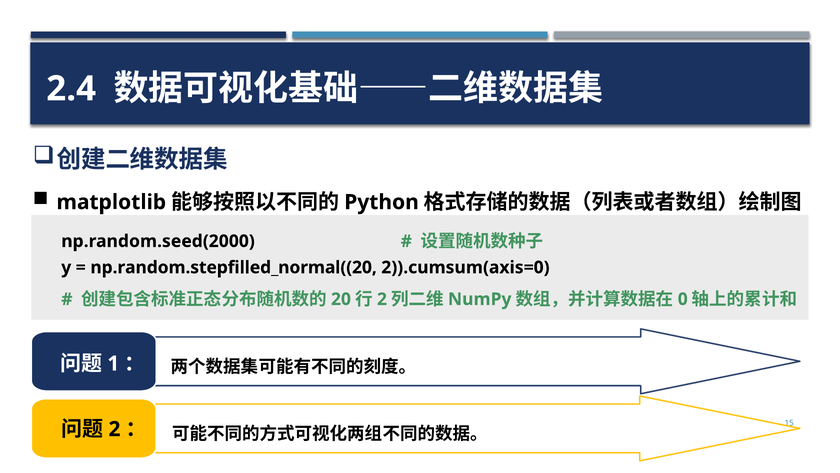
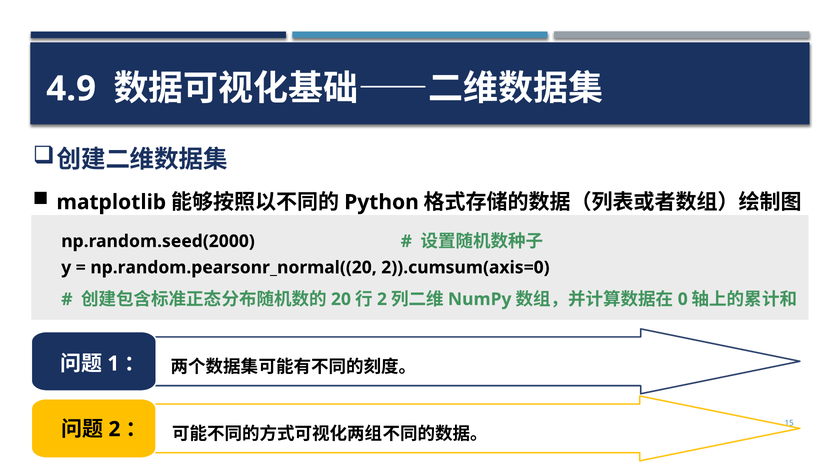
2.4: 2.4 -> 4.9 (71, 89)
np.random.stepfilled_normal((20: np.random.stepfilled_normal((20 -> np.random.pearsonr_normal((20 (234, 267)
